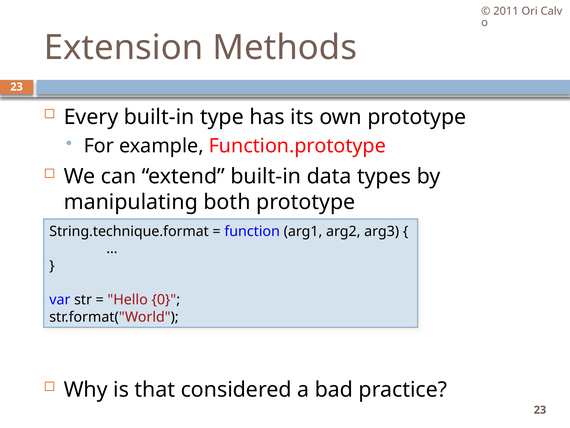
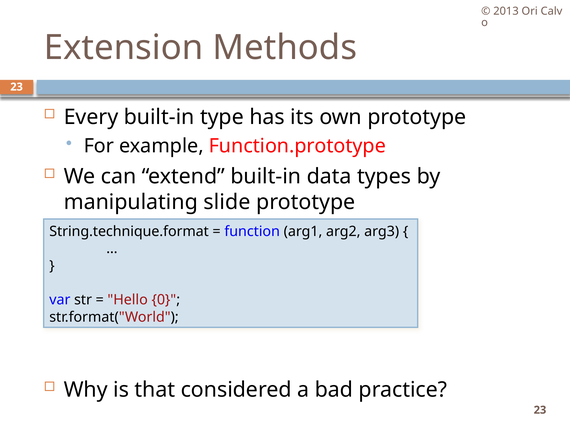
2011: 2011 -> 2013 (506, 11)
both: both -> slide (227, 202)
